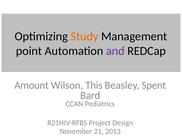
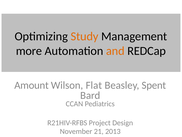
point: point -> more (29, 51)
and colour: purple -> orange (115, 51)
This: This -> Flat (94, 85)
